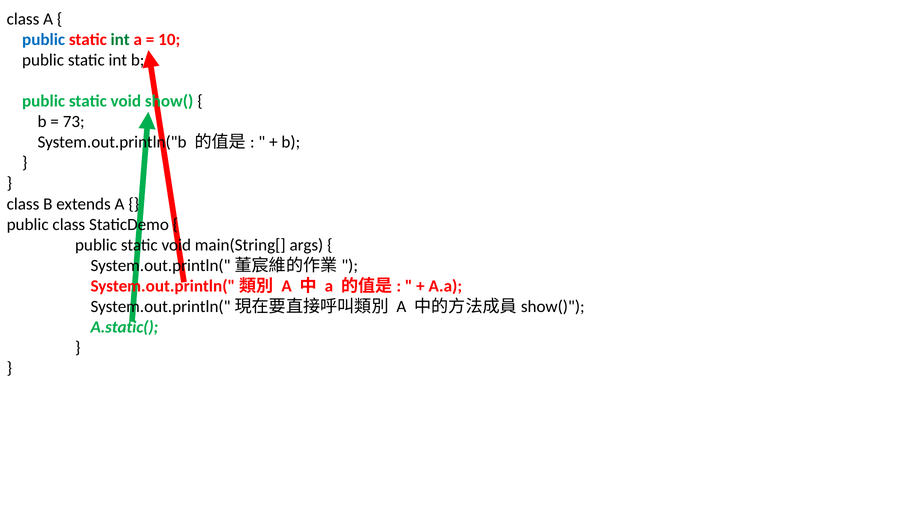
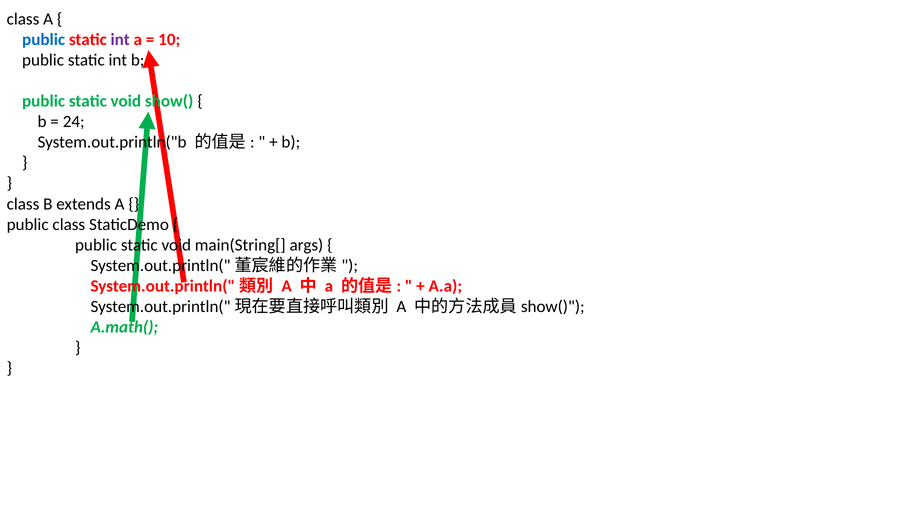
int colour: green -> purple (120, 40)
73: 73 -> 24 (74, 122)
A.static(: A.static( -> A.math( (124, 327)
